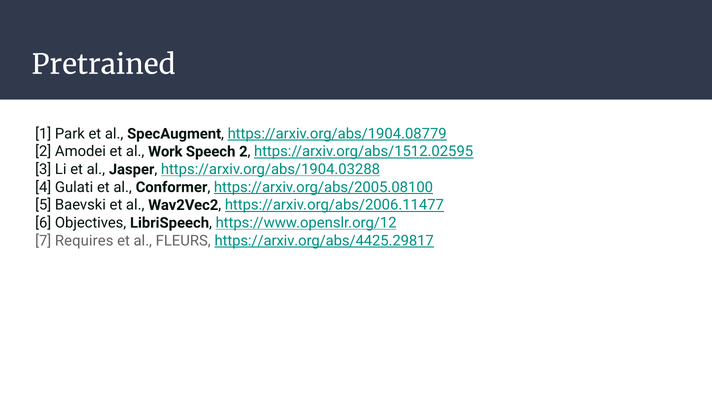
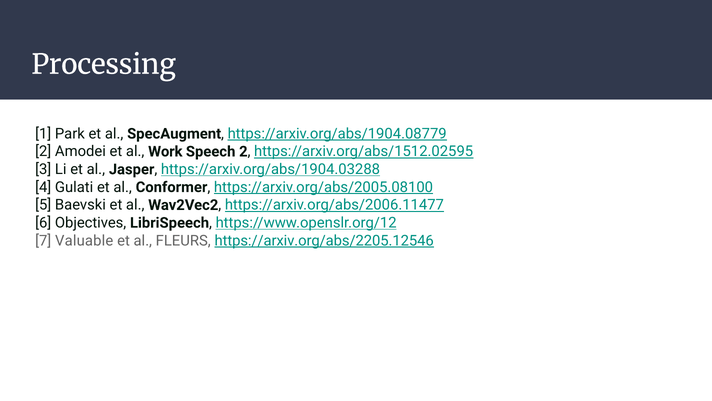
Pretrained: Pretrained -> Processing (104, 65)
Requires: Requires -> Valuable (84, 240)
https://arxiv.org/abs/4425.29817: https://arxiv.org/abs/4425.29817 -> https://arxiv.org/abs/2205.12546 (324, 240)
